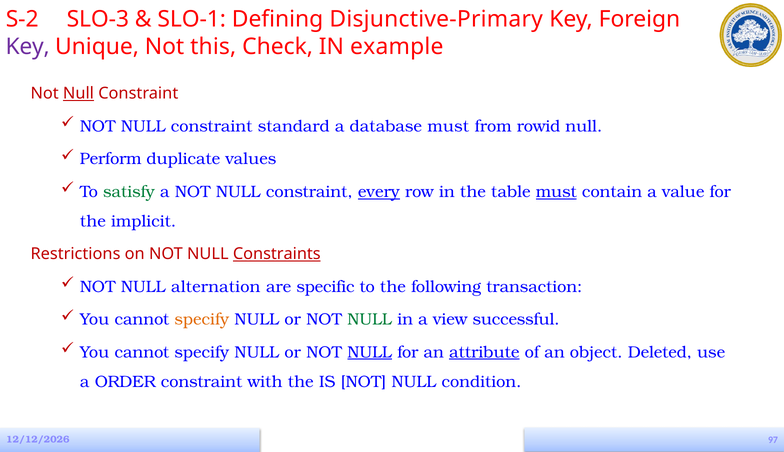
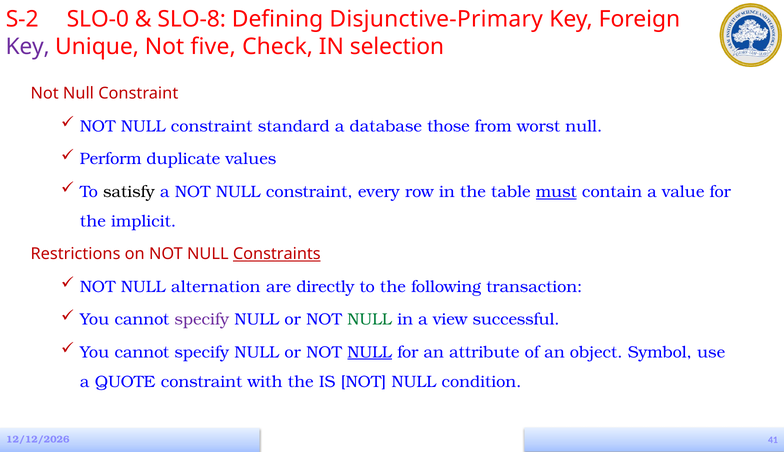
SLO-3: SLO-3 -> SLO-0 (98, 19)
SLO-1: SLO-1 -> SLO-8 (192, 19)
this: this -> five (213, 47)
example: example -> selection (397, 47)
Null underline: present -> none (78, 93)
database must: must -> those (448, 126)
rowid: rowid -> worst (539, 126)
satisfy colour: green -> black (129, 192)
every underline: present -> none (379, 192)
specific: specific -> directly (325, 286)
specify colour: orange -> purple (202, 319)
attribute underline: present -> none (484, 352)
Deleted: Deleted -> Symbol (660, 352)
ORDER: ORDER -> QUOTE (125, 381)
97: 97 -> 41 (773, 439)
